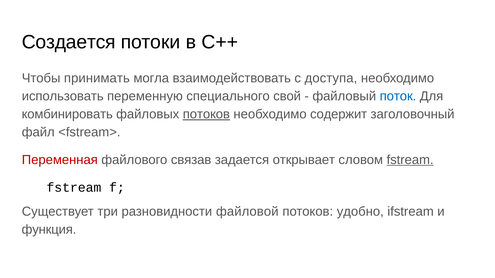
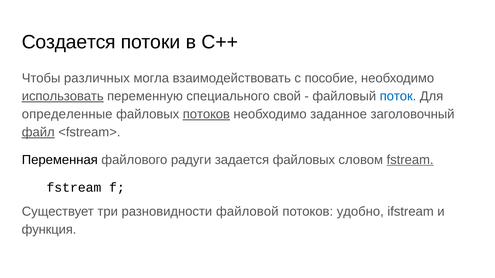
принимать: принимать -> различных (97, 78)
доступа: доступа -> пособие (331, 78)
использовать underline: none -> present (63, 96)
комбинировать: комбинировать -> определенные (67, 114)
содержит: содержит -> заданное (339, 114)
файл underline: none -> present (38, 132)
Переменная colour: red -> black (60, 160)
связав: связав -> радуги (191, 160)
задается открывает: открывает -> файловых (304, 160)
